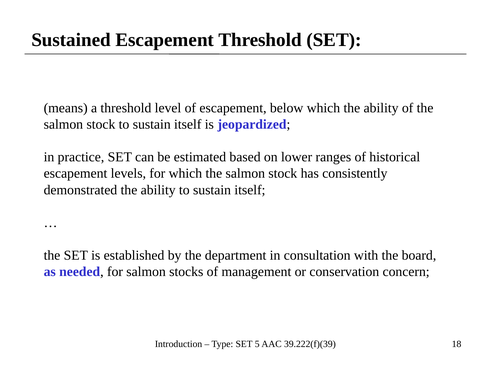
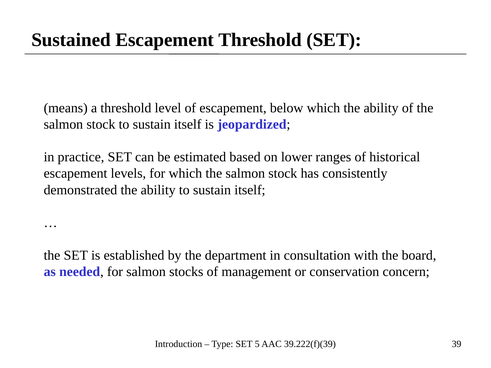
18: 18 -> 39 (457, 344)
